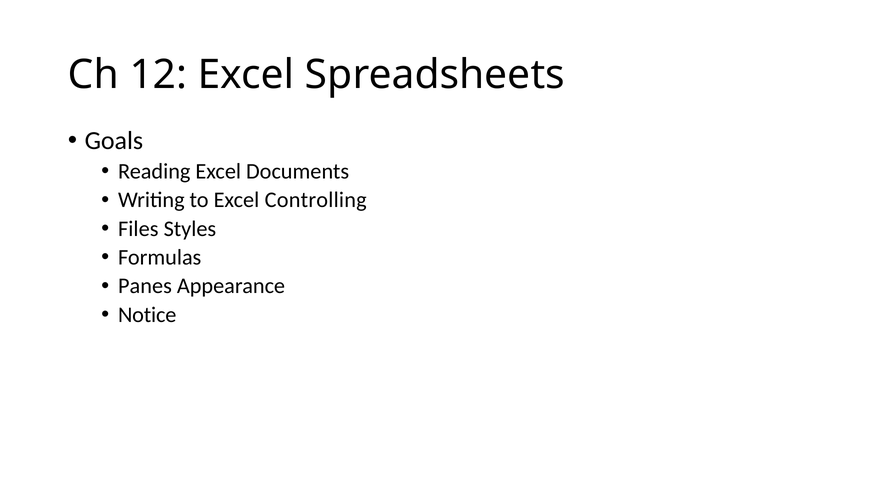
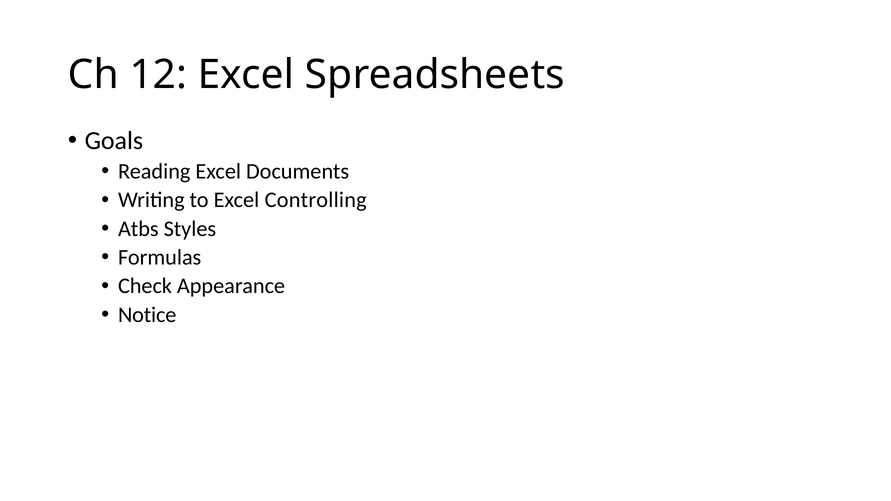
Files: Files -> Atbs (138, 229)
Panes: Panes -> Check (145, 286)
